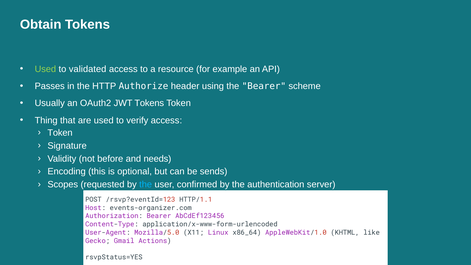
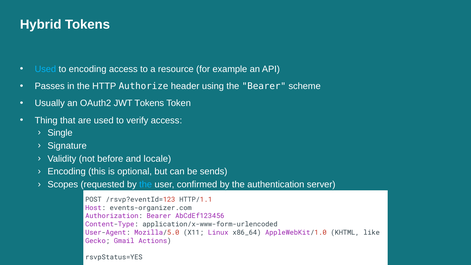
Obtain: Obtain -> Hybrid (41, 24)
Used colour: light green -> light blue (45, 69)
to validated: validated -> encoding (88, 69)
Token: Token -> Single (60, 133)
needs: needs -> locale (157, 159)
